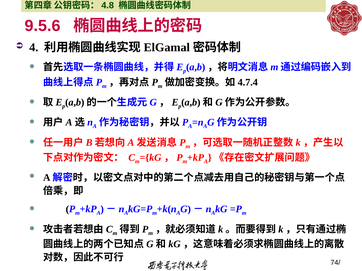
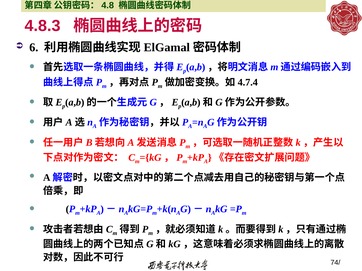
9.5.6: 9.5.6 -> 4.8.3 (43, 26)
4: 4 -> 6 (34, 48)
